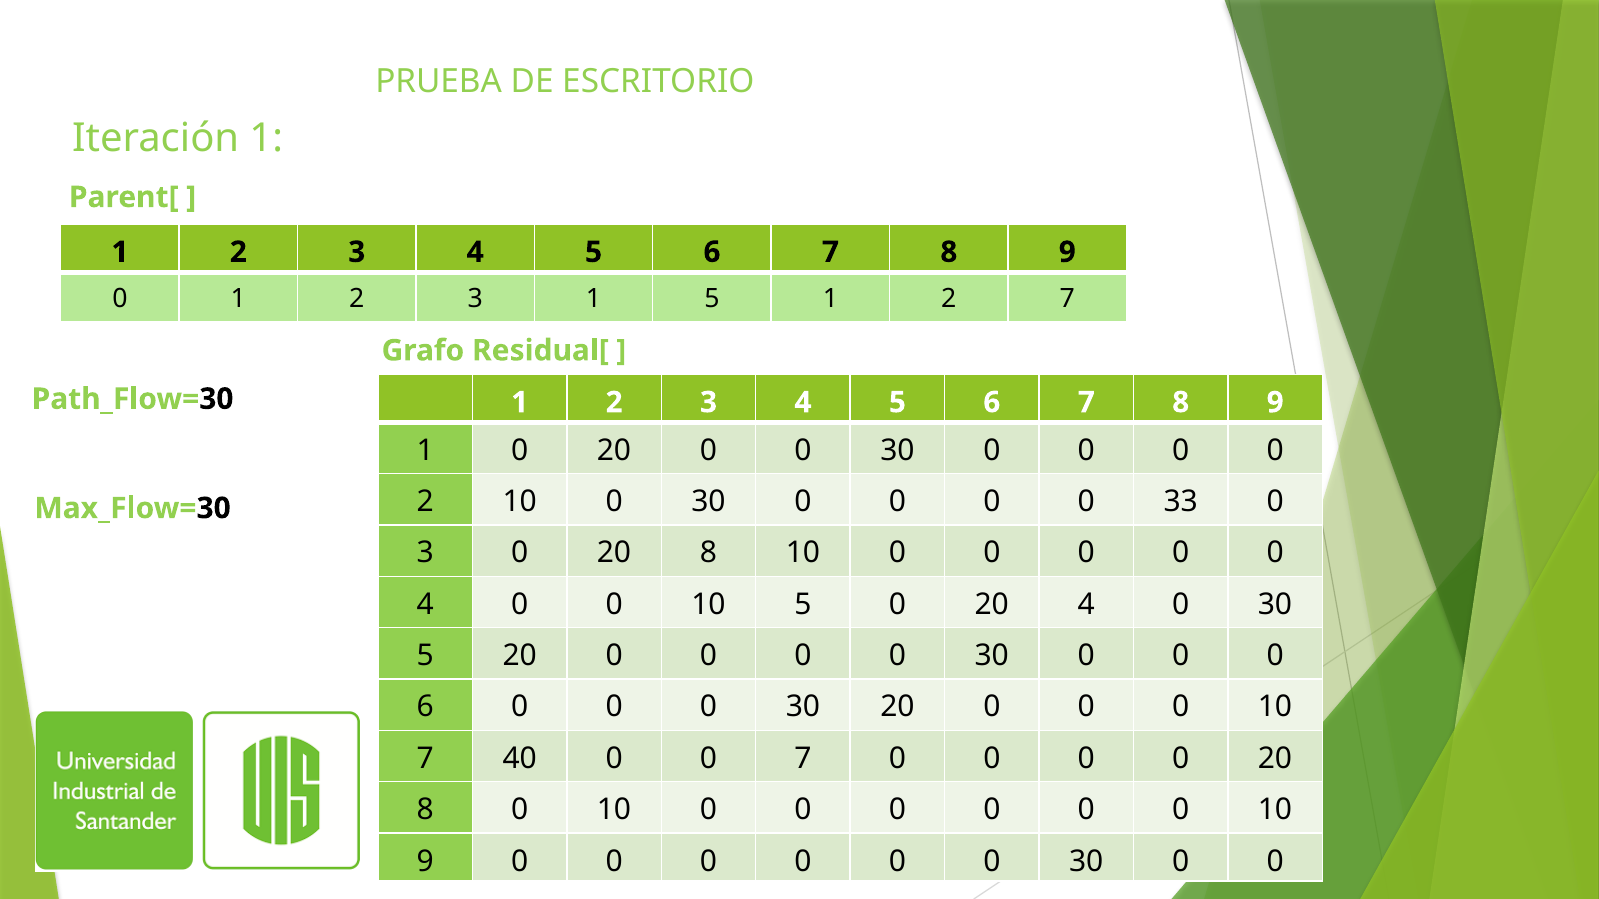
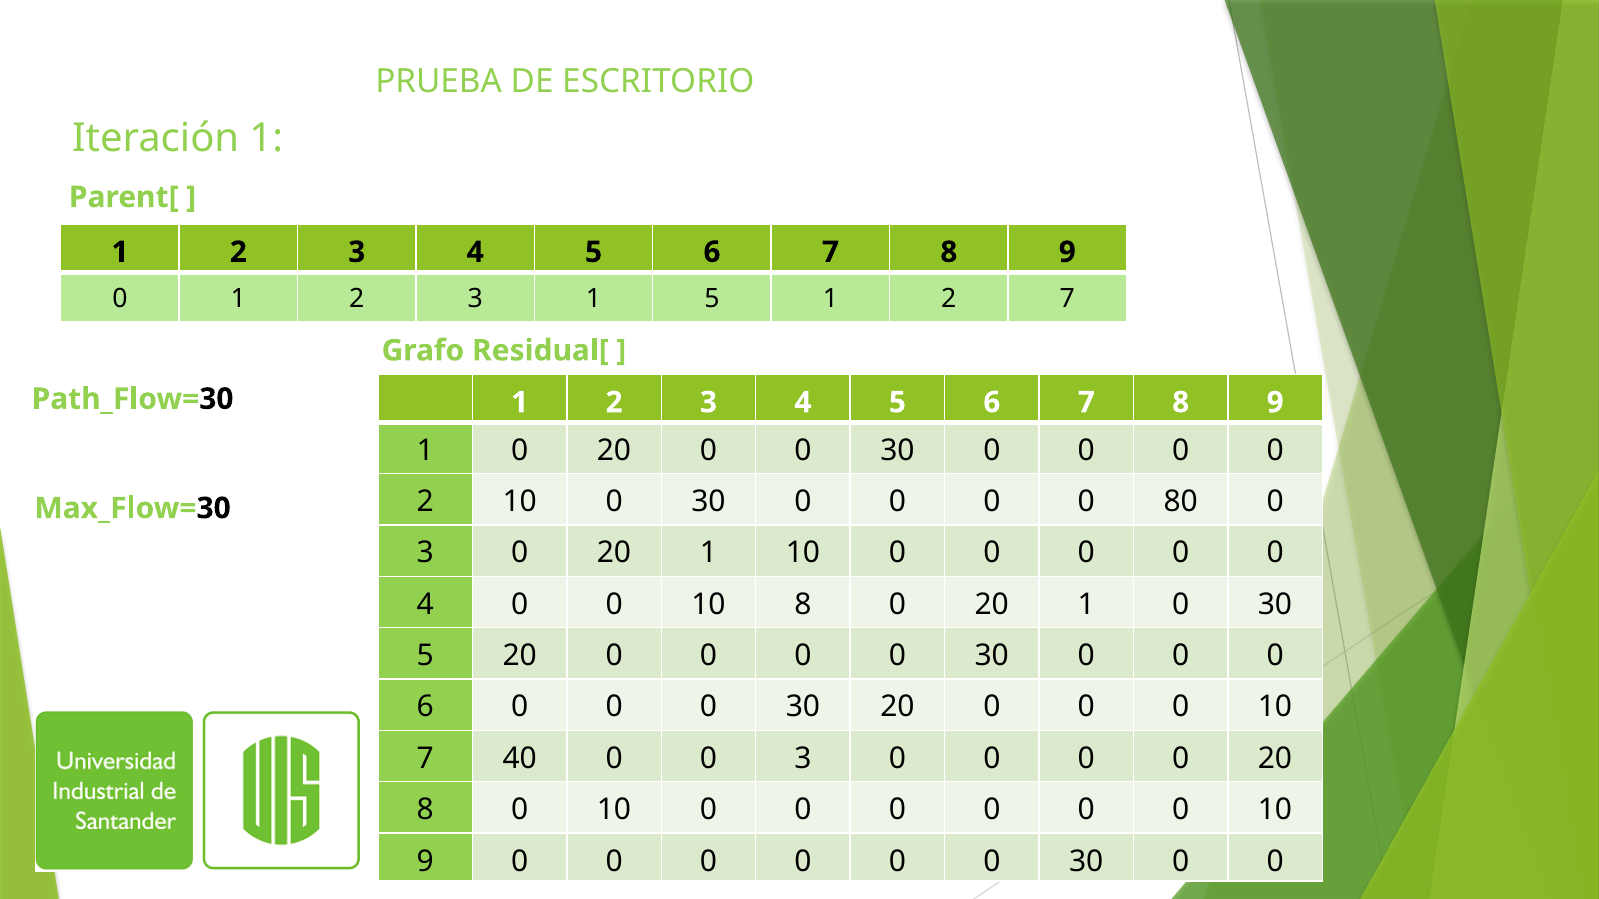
33: 33 -> 80 (1181, 502)
3 0 20 8: 8 -> 1 (709, 553)
10 5: 5 -> 8 (803, 605)
4: 4 -> 1 (1086, 605)
0 0 7: 7 -> 3 (803, 759)
